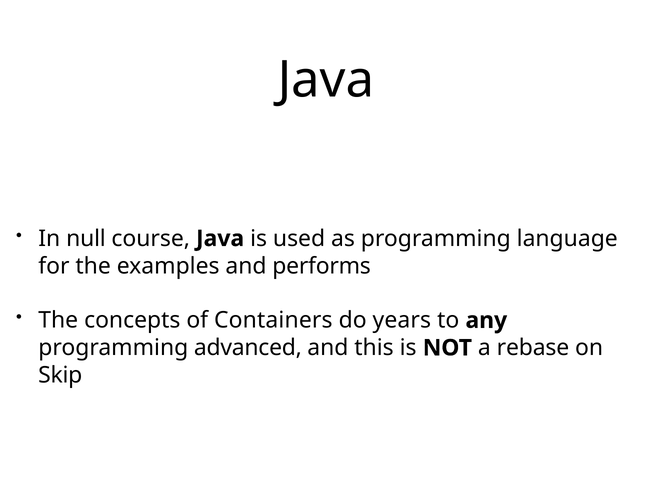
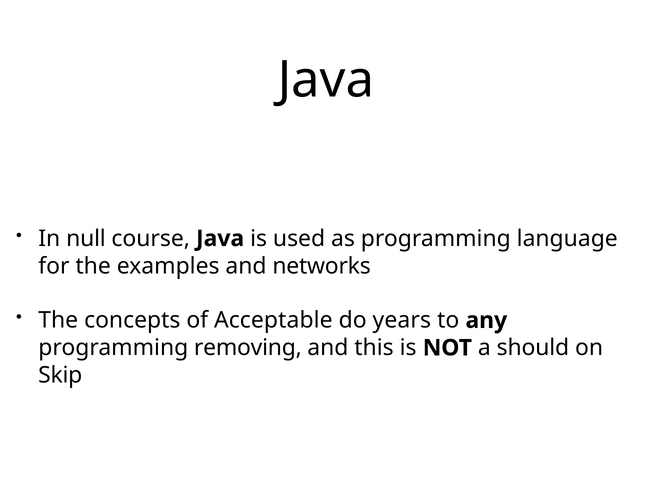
performs: performs -> networks (322, 266)
Containers: Containers -> Acceptable (273, 320)
advanced: advanced -> removing (248, 348)
rebase: rebase -> should (533, 348)
